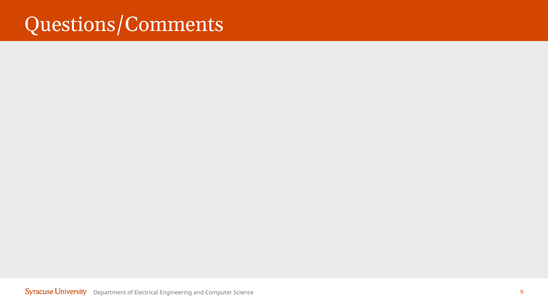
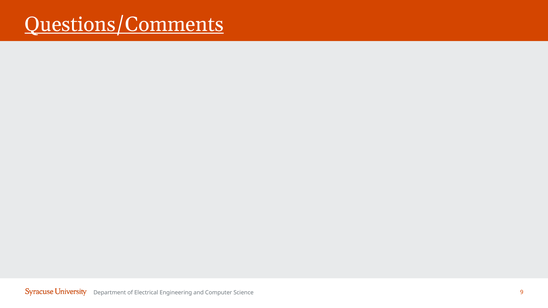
Questions/Comments underline: none -> present (124, 24)
